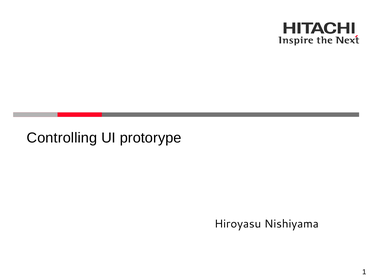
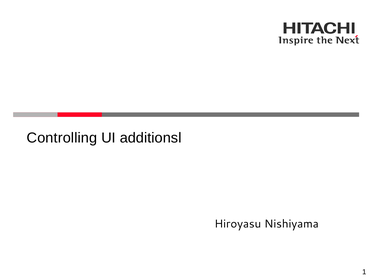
protorype: protorype -> additionsl (151, 138)
